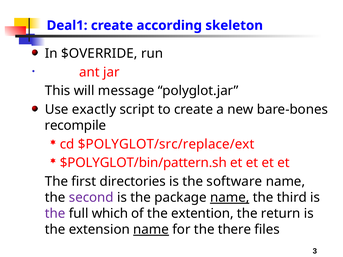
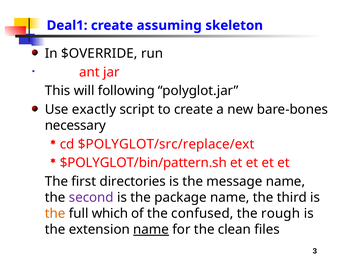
according: according -> assuming (169, 25)
message: message -> following (126, 91)
recompile: recompile -> necessary (75, 126)
software: software -> message (234, 182)
name underline: present -> none (230, 198)
the colour: purple -> orange (55, 214)
extention: extention -> confused (202, 214)
return: return -> rough (281, 214)
there: there -> clean (234, 230)
